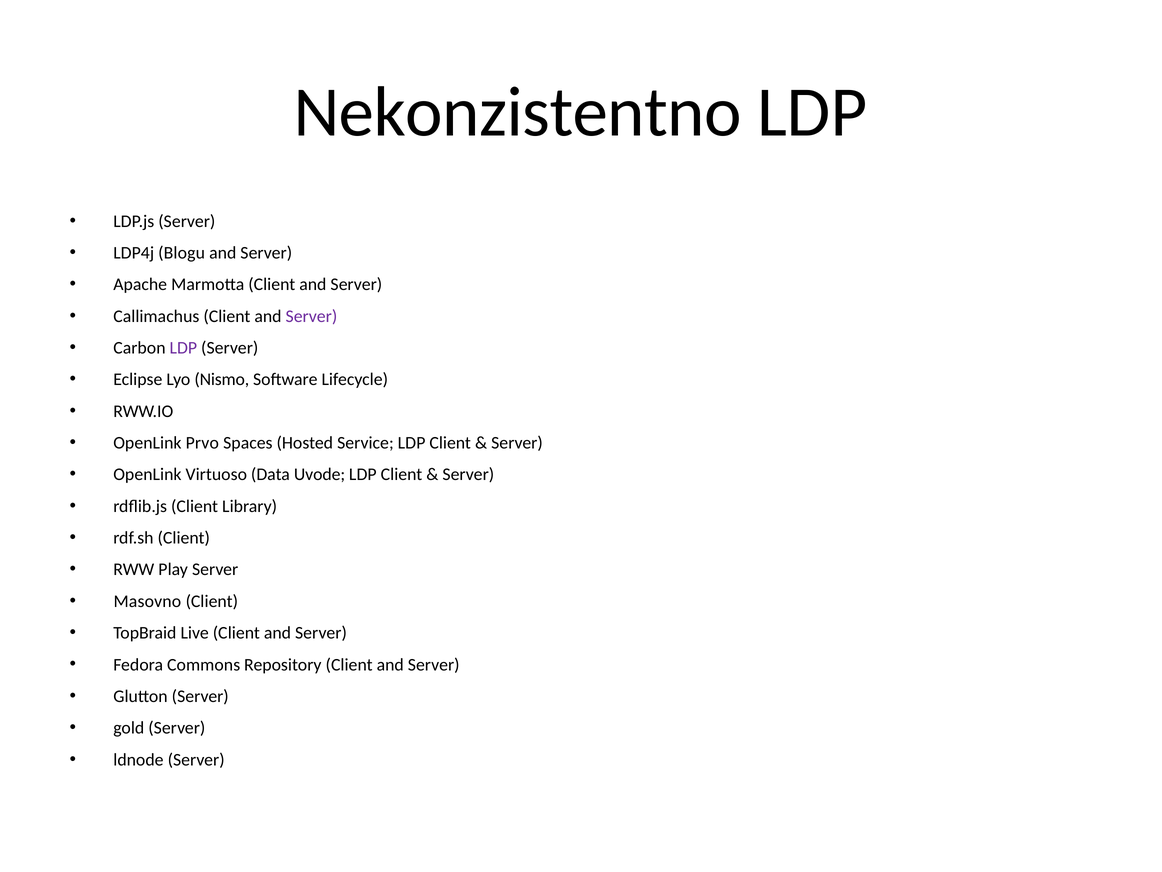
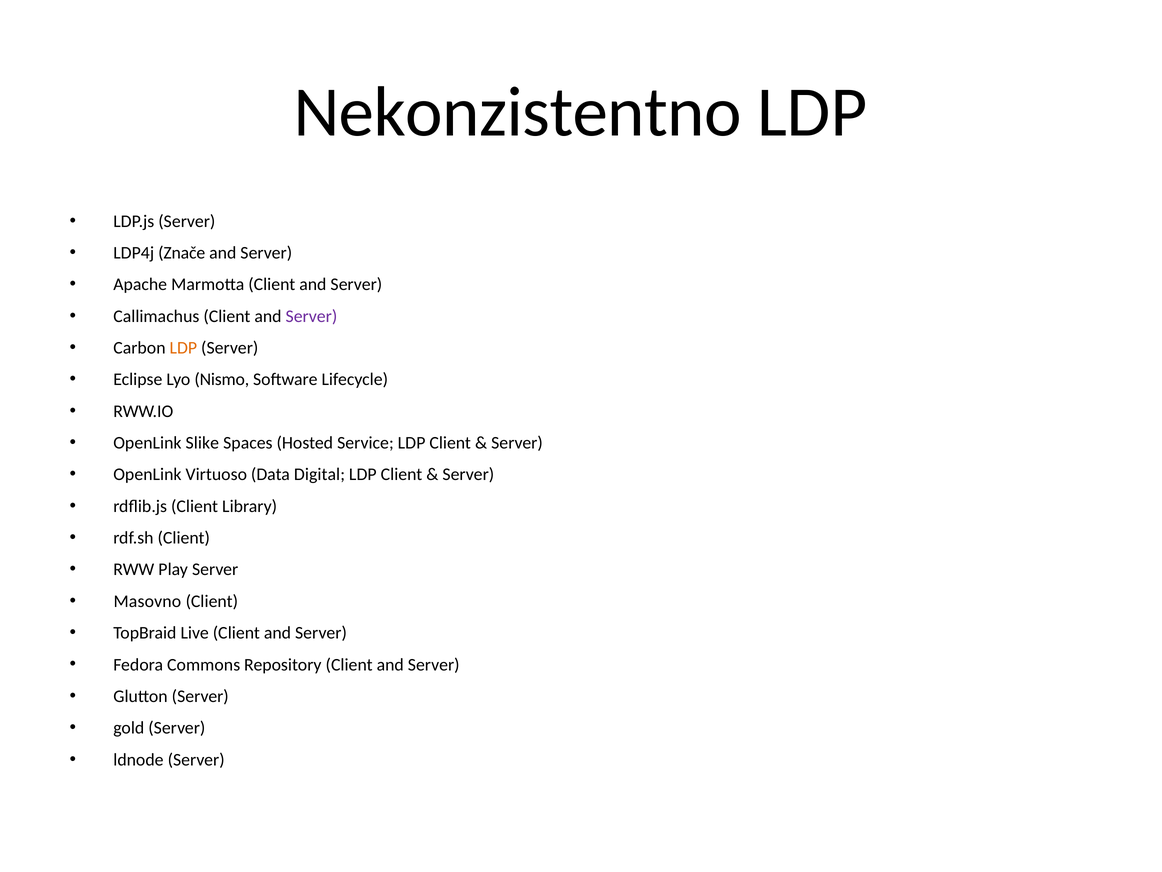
Blogu: Blogu -> Znače (182, 253)
LDP colour: purple -> orange (183, 348)
Prvo: Prvo -> Slike (202, 443)
Uvode: Uvode -> Digital (319, 474)
